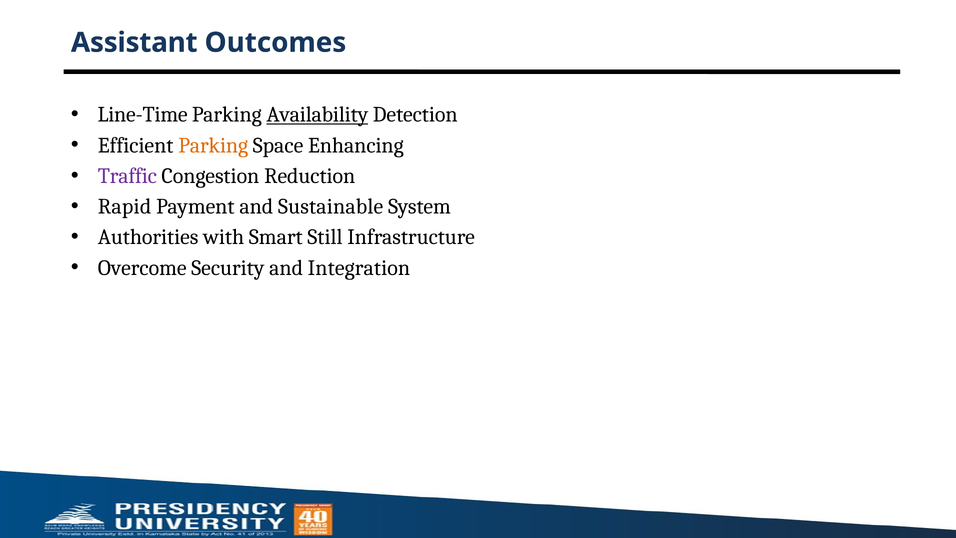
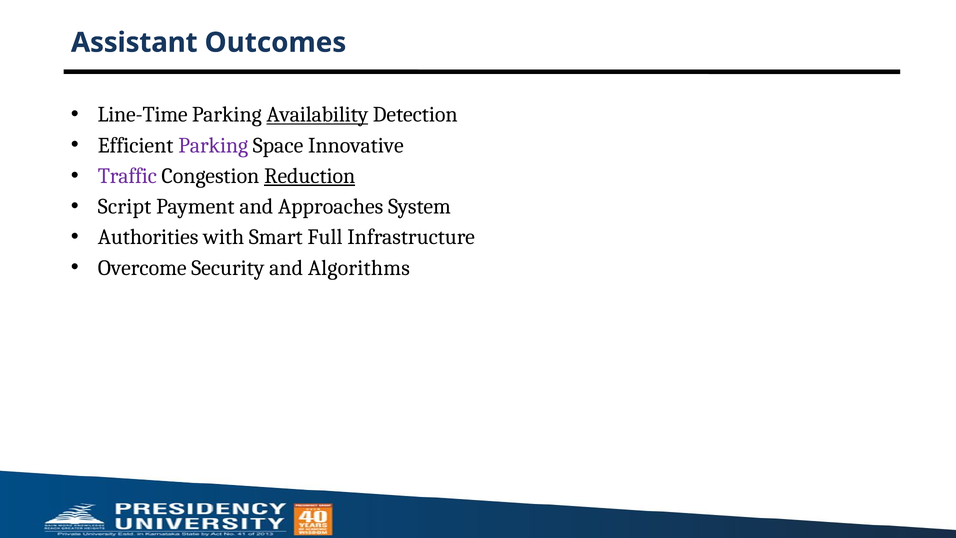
Parking colour: orange -> purple (213, 145)
Enhancing: Enhancing -> Innovative (356, 145)
Reduction underline: none -> present (310, 176)
Rapid: Rapid -> Script (125, 206)
Sustainable: Sustainable -> Approaches (331, 206)
Still: Still -> Full (325, 237)
Integration: Integration -> Algorithms (359, 268)
